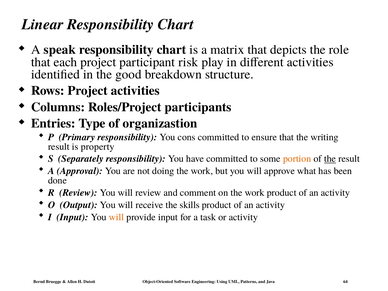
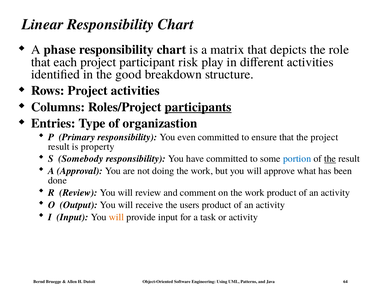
speak: speak -> phase (60, 50)
participants underline: none -> present (198, 107)
cons: cons -> even (187, 137)
the writing: writing -> project (324, 137)
Separately: Separately -> Somebody (81, 159)
portion colour: orange -> blue (297, 159)
skills: skills -> users (190, 205)
